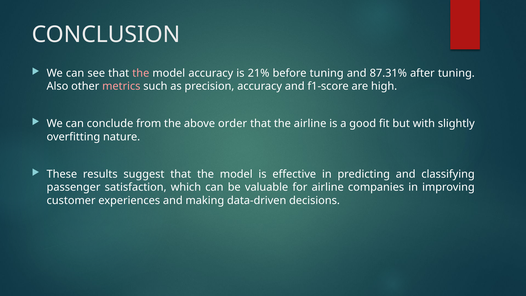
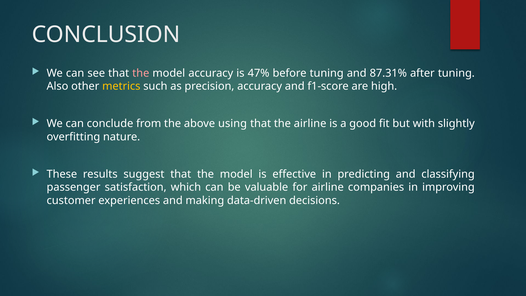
21%: 21% -> 47% (259, 73)
metrics colour: pink -> yellow (121, 86)
order: order -> using (233, 124)
